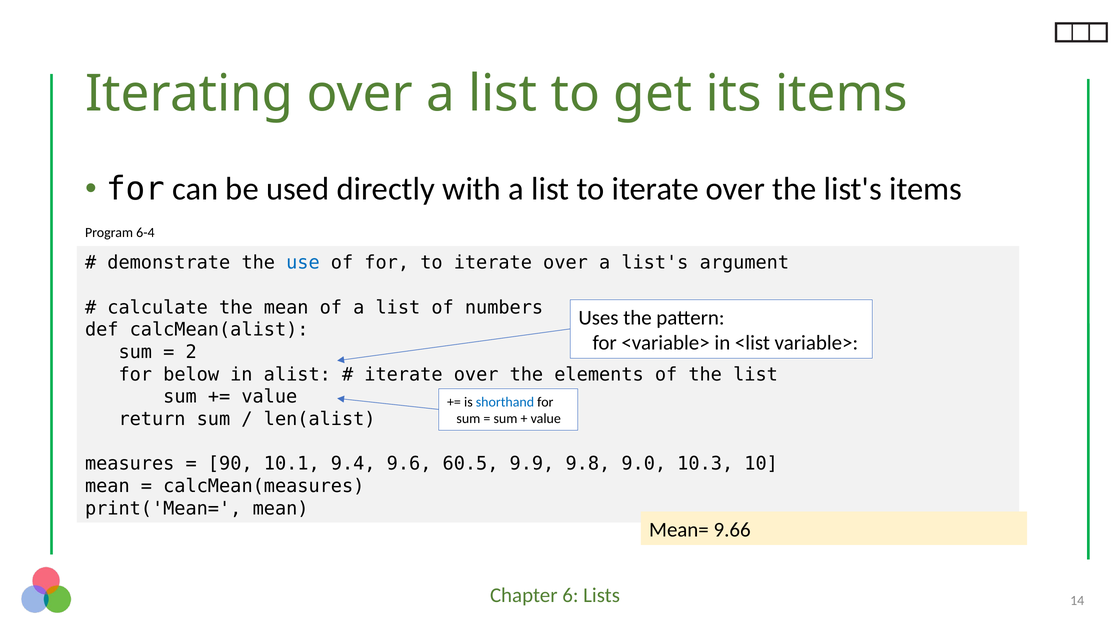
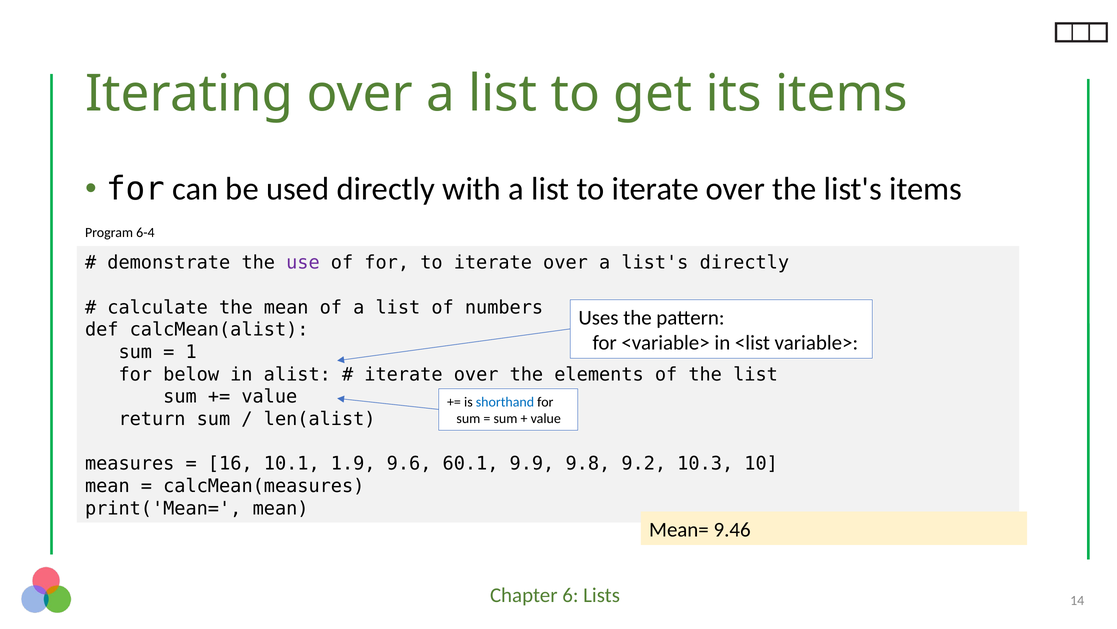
use colour: blue -> purple (303, 262)
list's argument: argument -> directly (744, 262)
2: 2 -> 1 (191, 352)
90: 90 -> 16 (230, 463)
9.4: 9.4 -> 1.9 (353, 463)
60.5: 60.5 -> 60.1 (471, 463)
9.0: 9.0 -> 9.2 (644, 463)
9.66: 9.66 -> 9.46 (732, 529)
